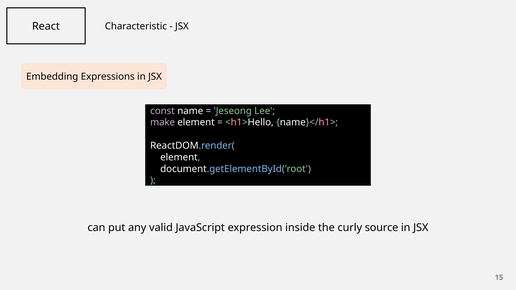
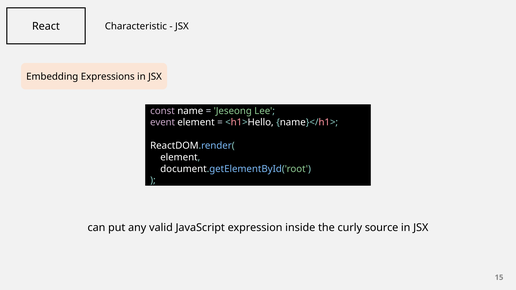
make: make -> event (163, 123)
